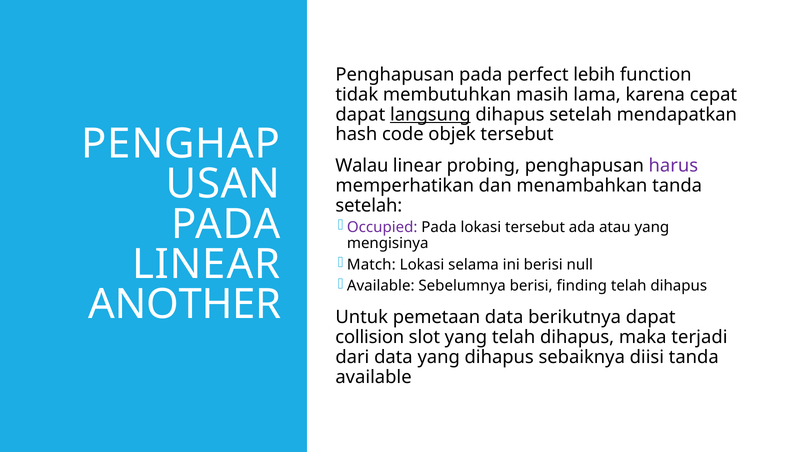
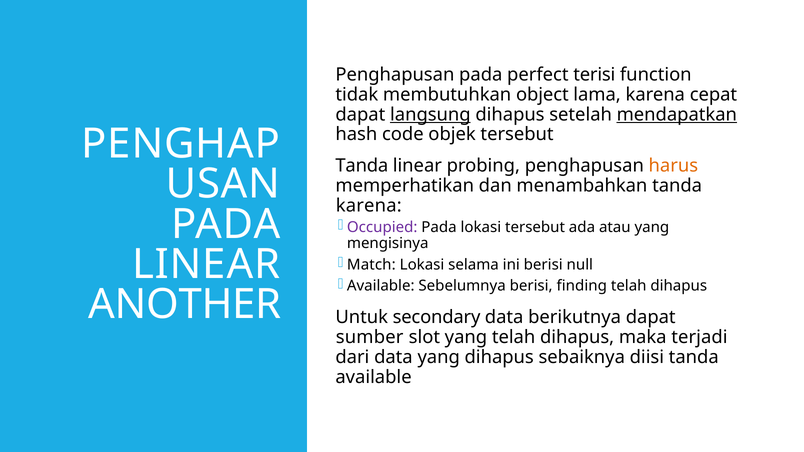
lebih: lebih -> terisi (594, 75)
masih: masih -> object (542, 95)
mendapatkan underline: none -> present (677, 115)
Walau: Walau -> Tanda (362, 166)
harus colour: purple -> orange (673, 166)
setelah: setelah -> karena (369, 206)
pemetaan: pemetaan -> secondary (437, 318)
collision: collision -> sumber (370, 337)
